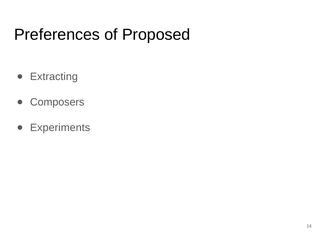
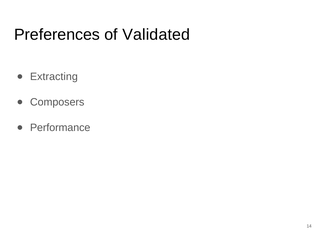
Proposed: Proposed -> Validated (156, 35)
Experiments: Experiments -> Performance (60, 128)
